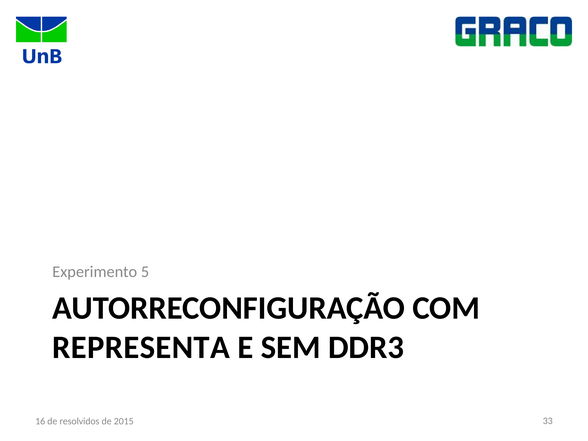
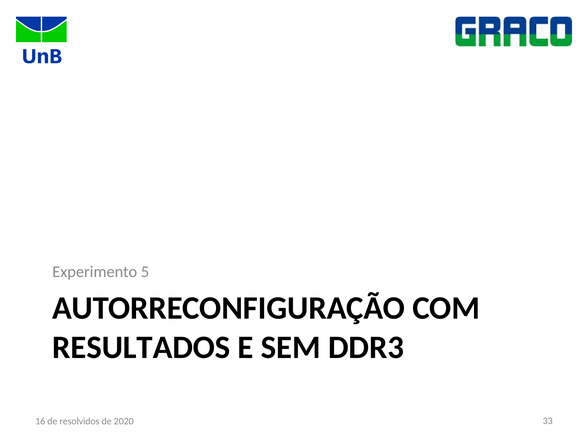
REPRESENTA: REPRESENTA -> RESULTADOS (141, 347)
2015: 2015 -> 2020 (124, 421)
